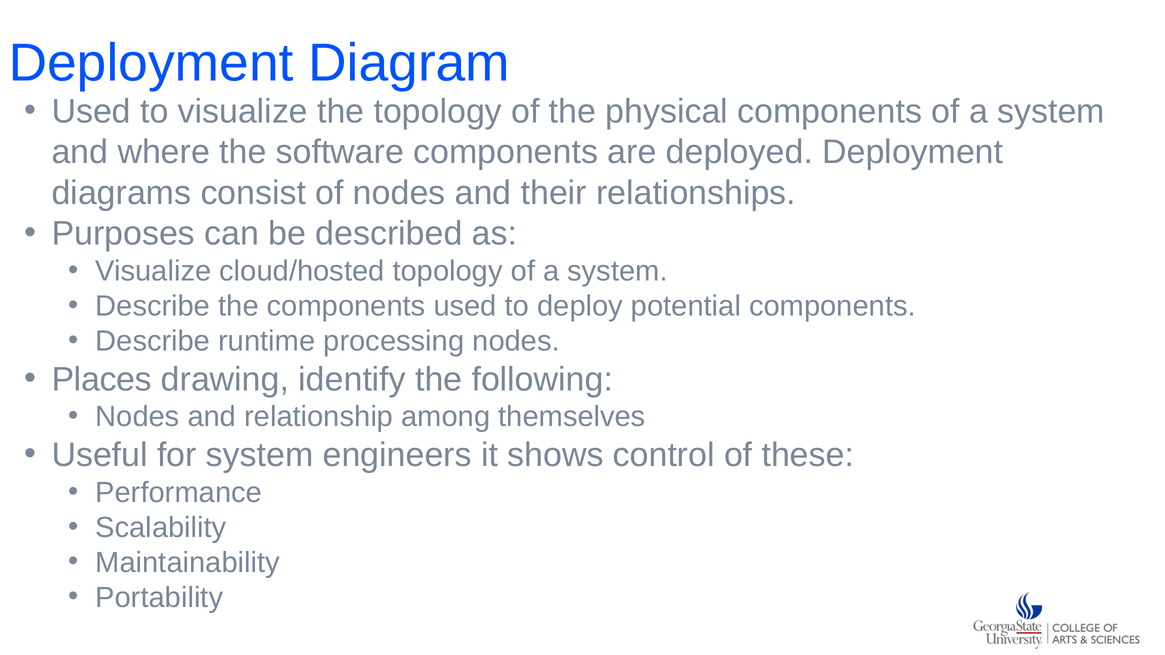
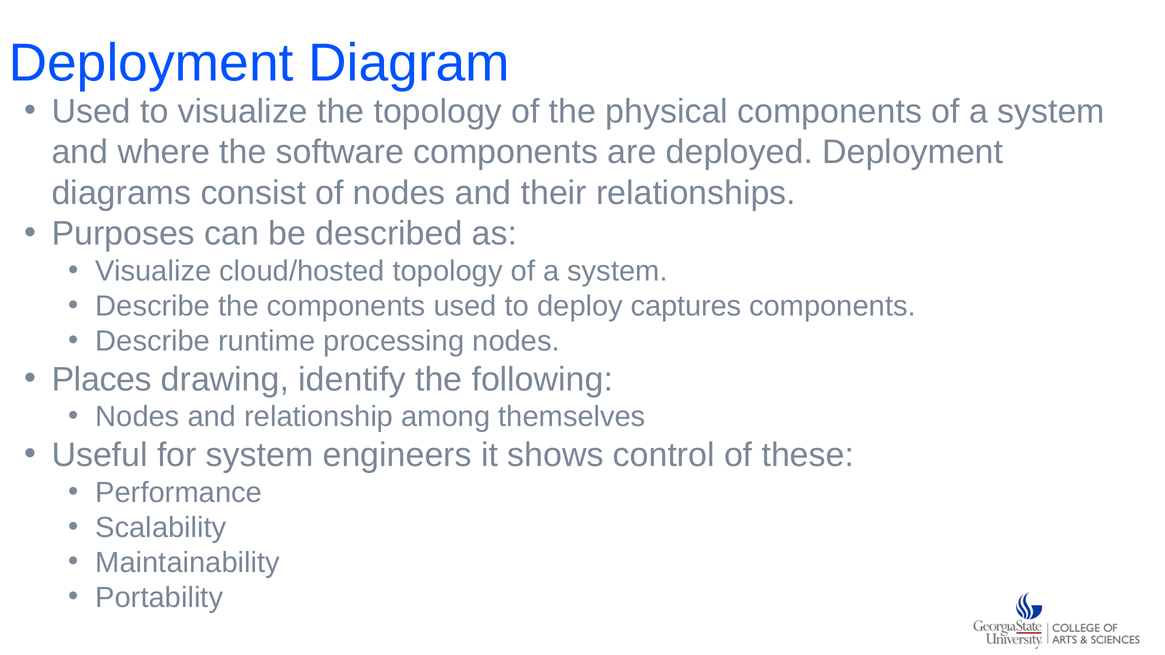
potential: potential -> captures (686, 306)
